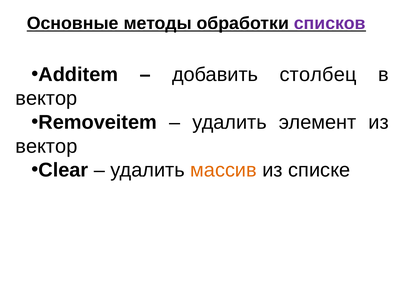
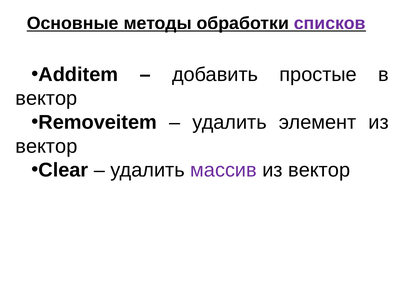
столбец: столбец -> простые (318, 75)
массив colour: orange -> purple (223, 170)
списке: списке -> вектор (319, 170)
